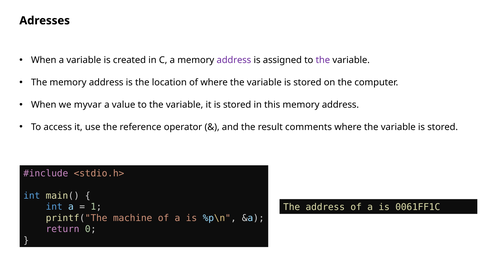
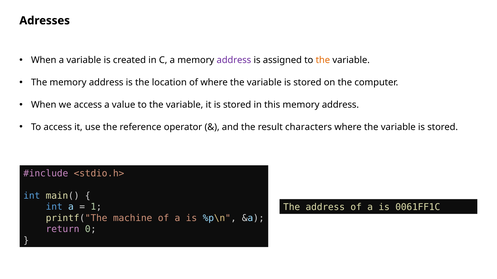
the colour: purple -> orange (323, 60)
we myvar: myvar -> access (88, 105)
comments: comments -> characters (309, 127)
